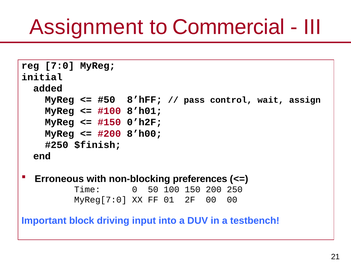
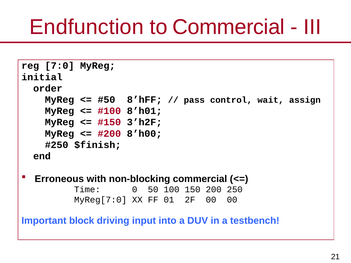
Assignment: Assignment -> Endfunction (87, 27)
added: added -> order (48, 88)
0’h2F: 0’h2F -> 3’h2F (144, 122)
non-blocking preferences: preferences -> commercial (200, 179)
